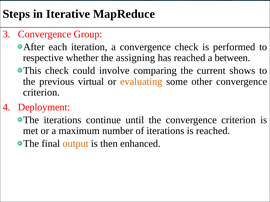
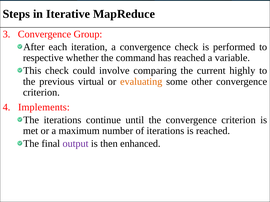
assigning: assigning -> command (136, 58)
between: between -> variable (232, 58)
shows: shows -> highly (242, 71)
Deployment: Deployment -> Implements (44, 107)
output colour: orange -> purple (76, 144)
